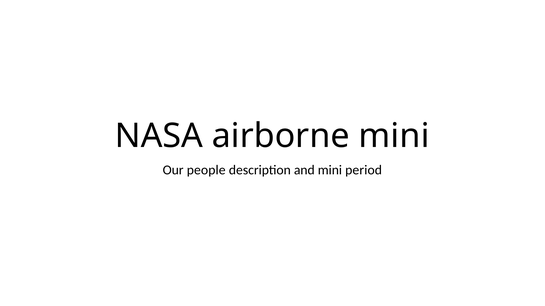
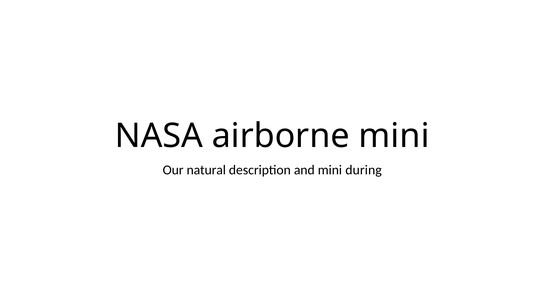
people: people -> natural (206, 170)
period: period -> during (364, 170)
